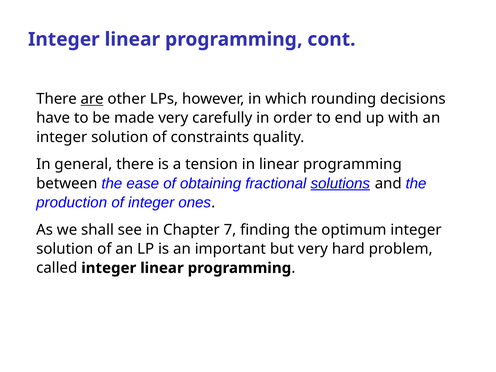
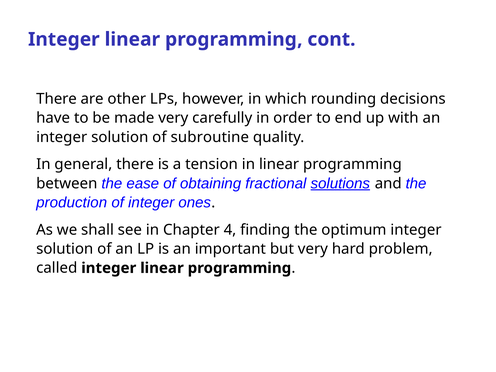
are underline: present -> none (92, 99)
constraints: constraints -> subroutine (210, 137)
7: 7 -> 4 (230, 230)
